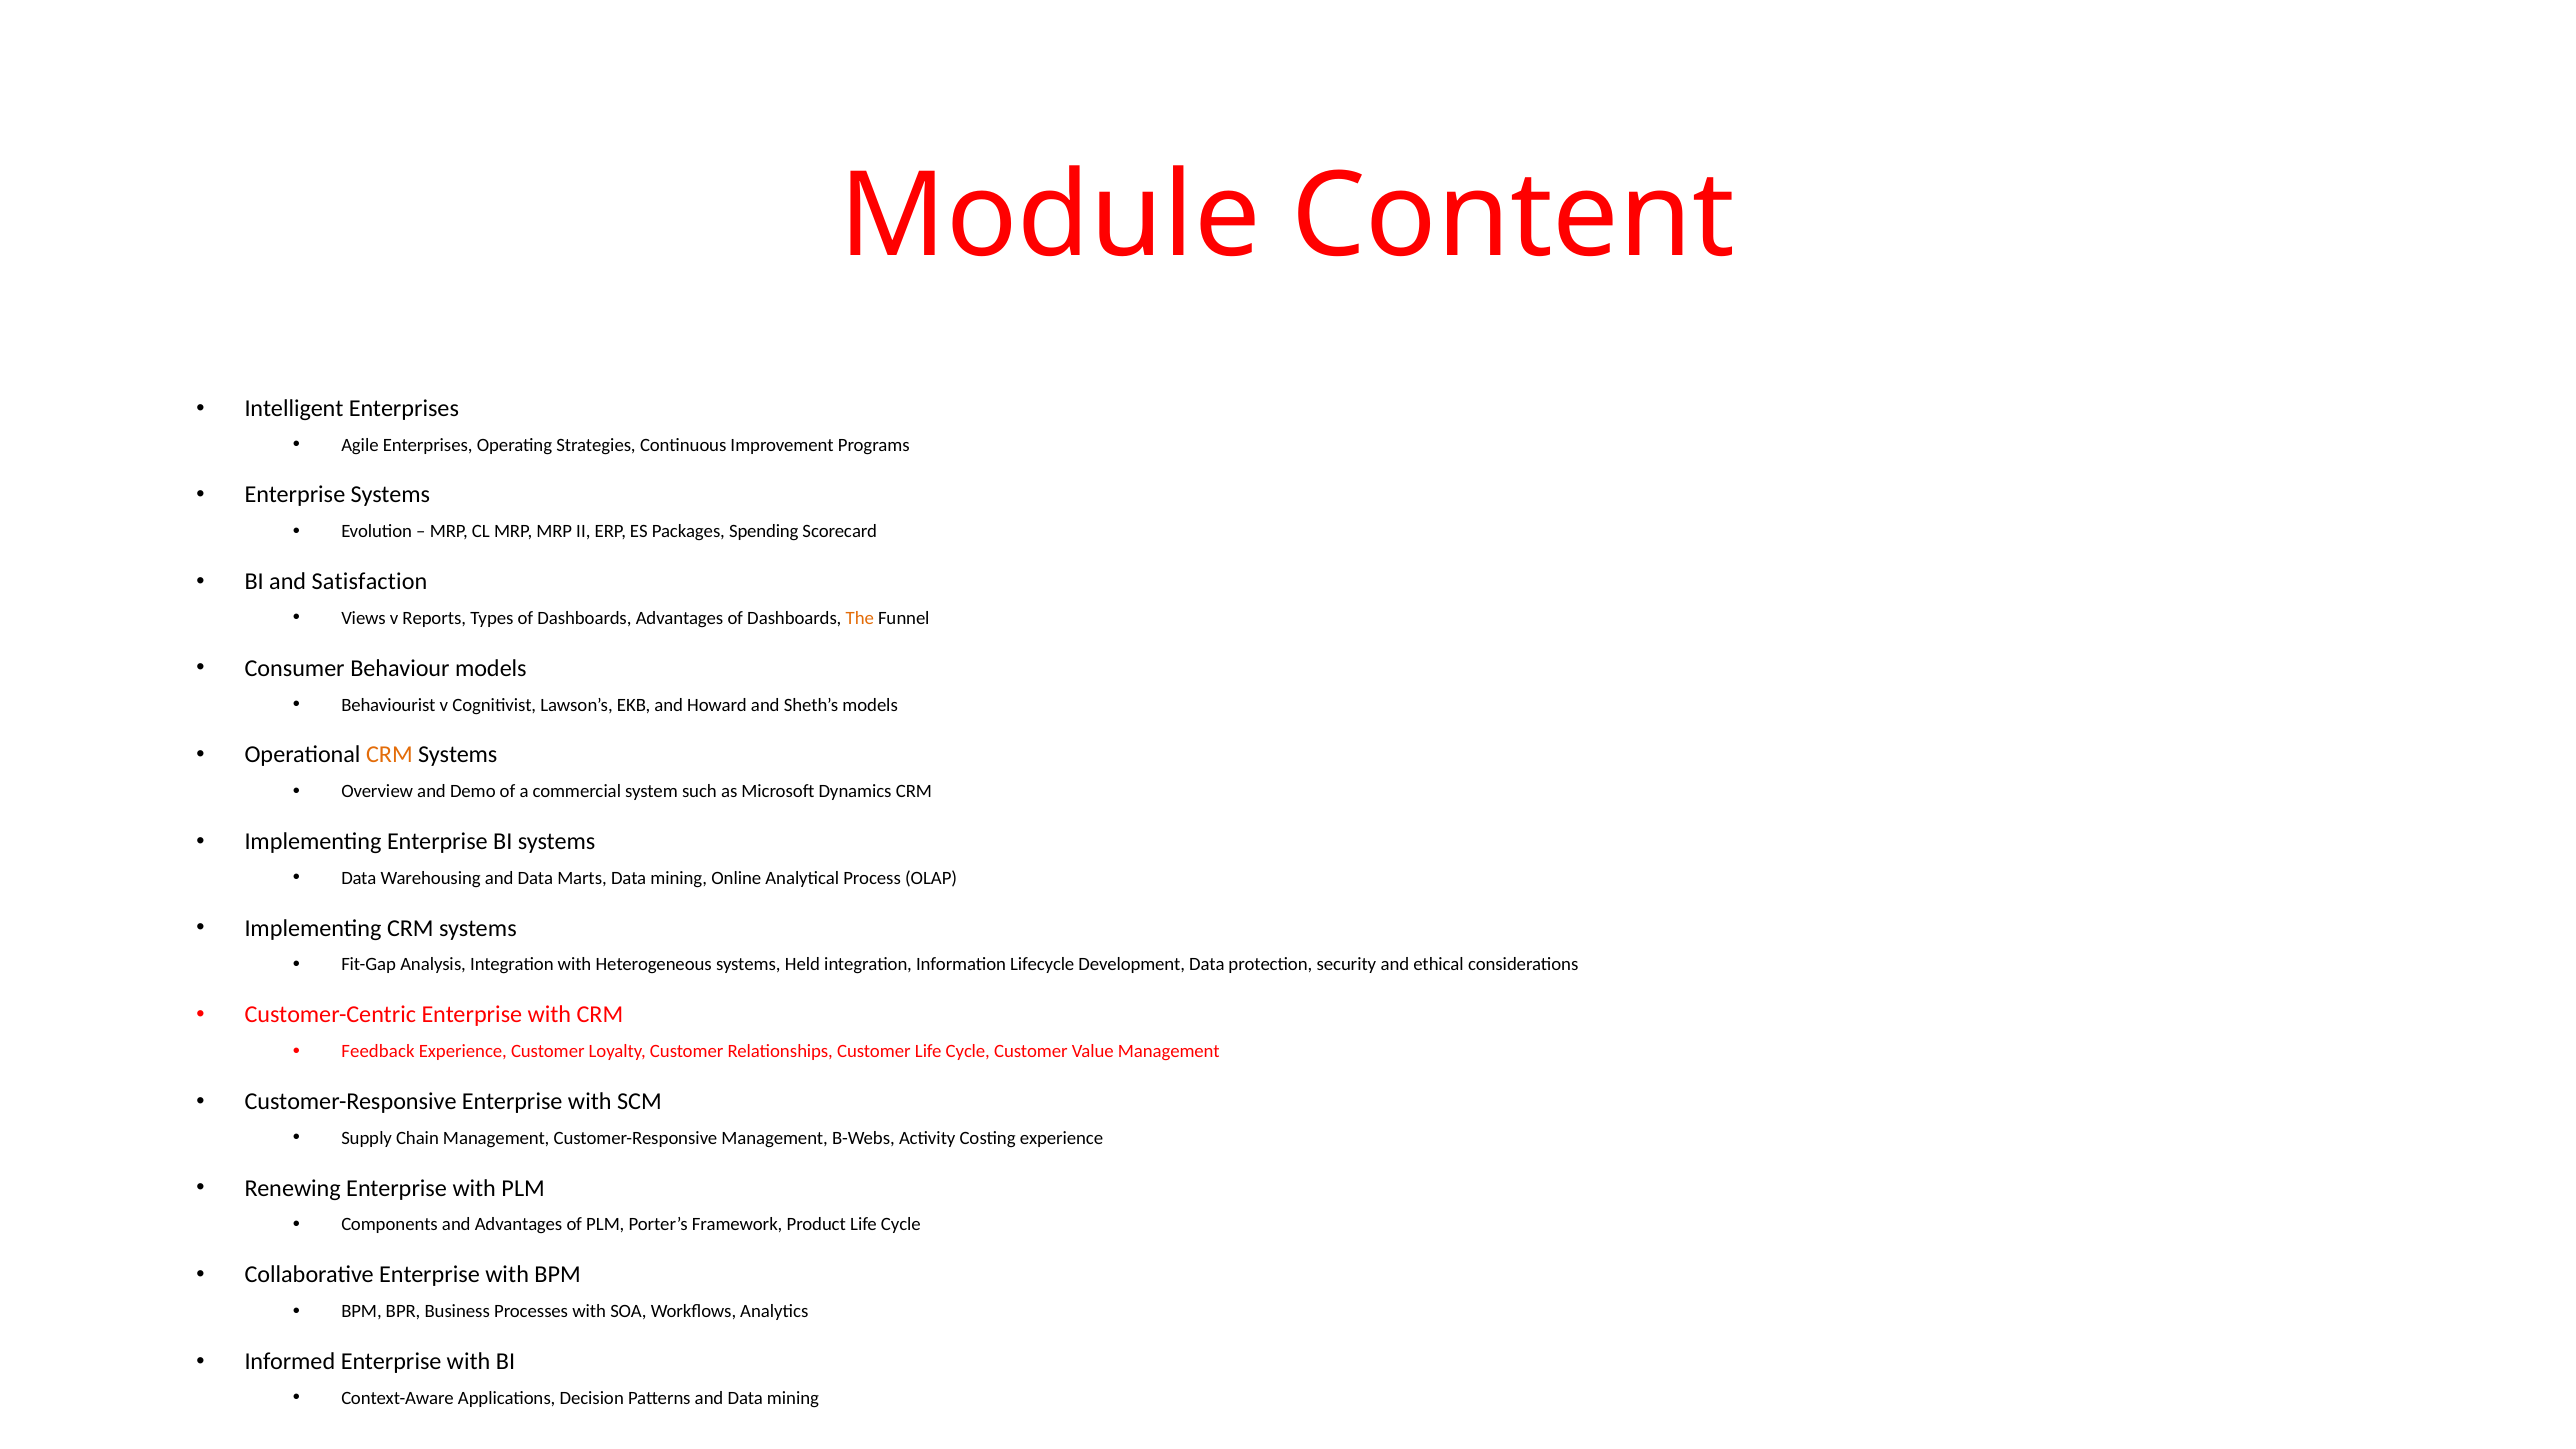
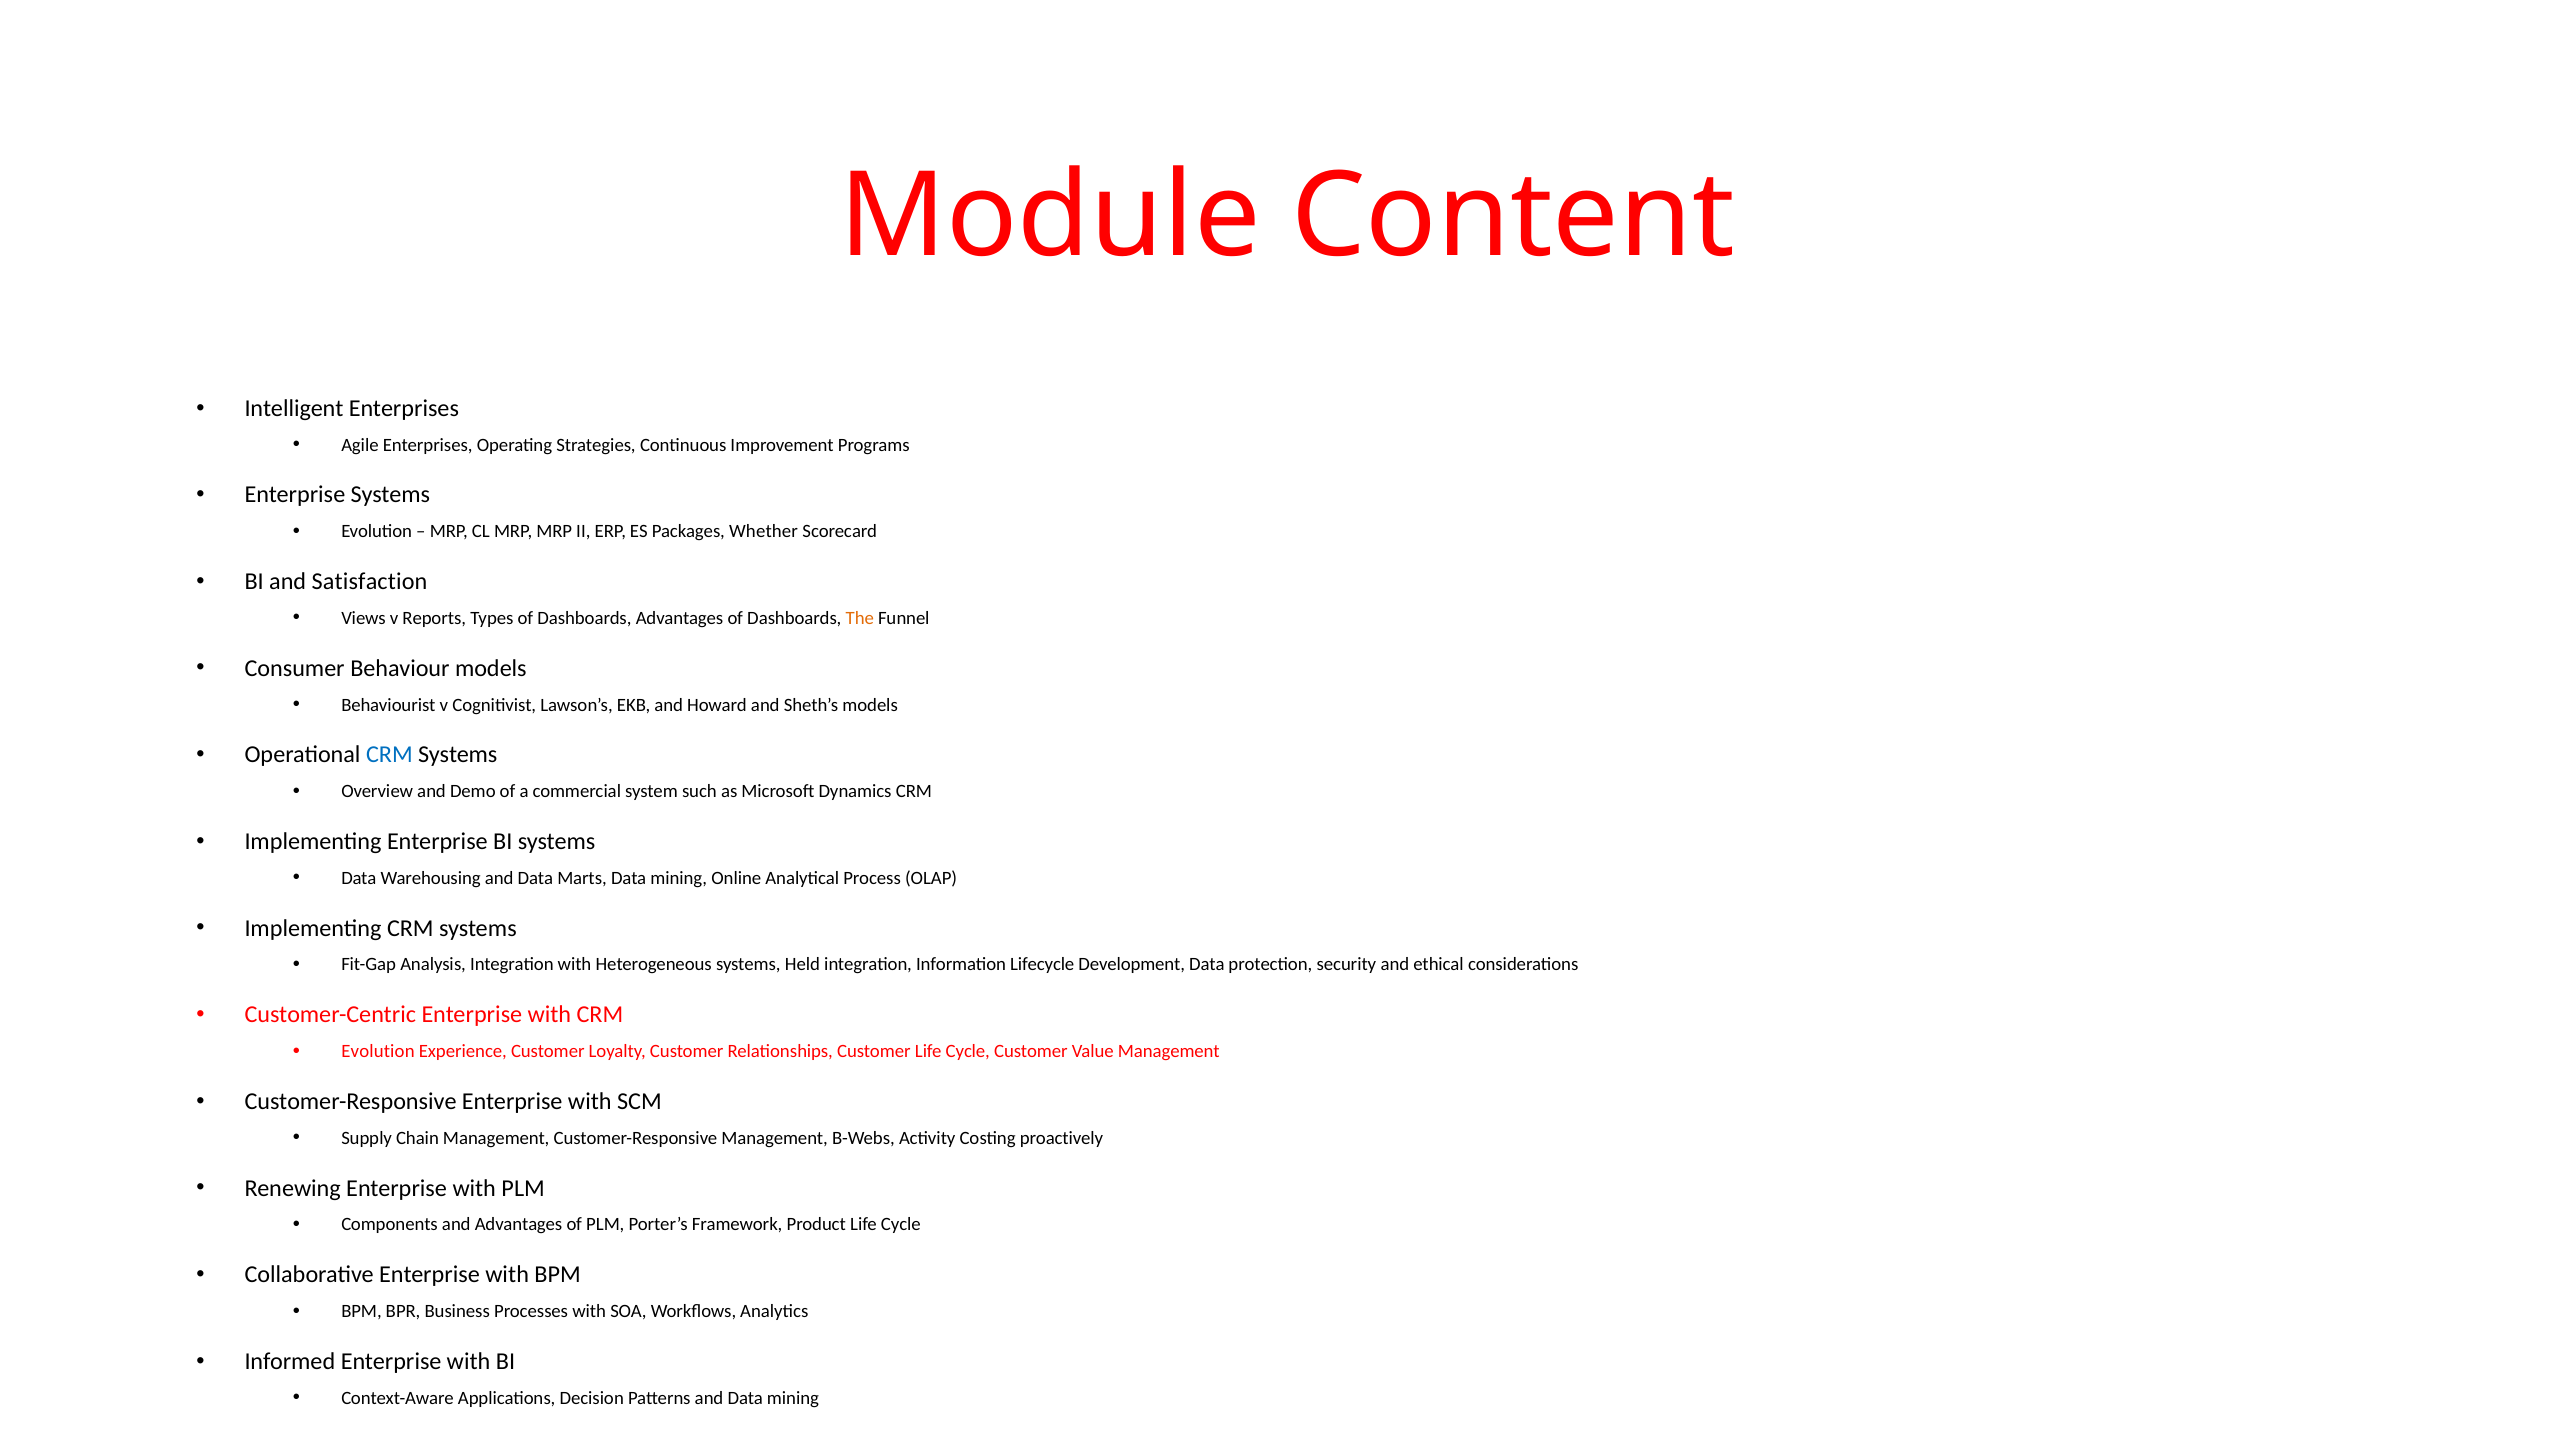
Spending: Spending -> Whether (764, 532)
CRM colour: orange -> blue (389, 755)
Feedback: Feedback -> Evolution (378, 1051)
Costing experience: experience -> proactively (1061, 1138)
